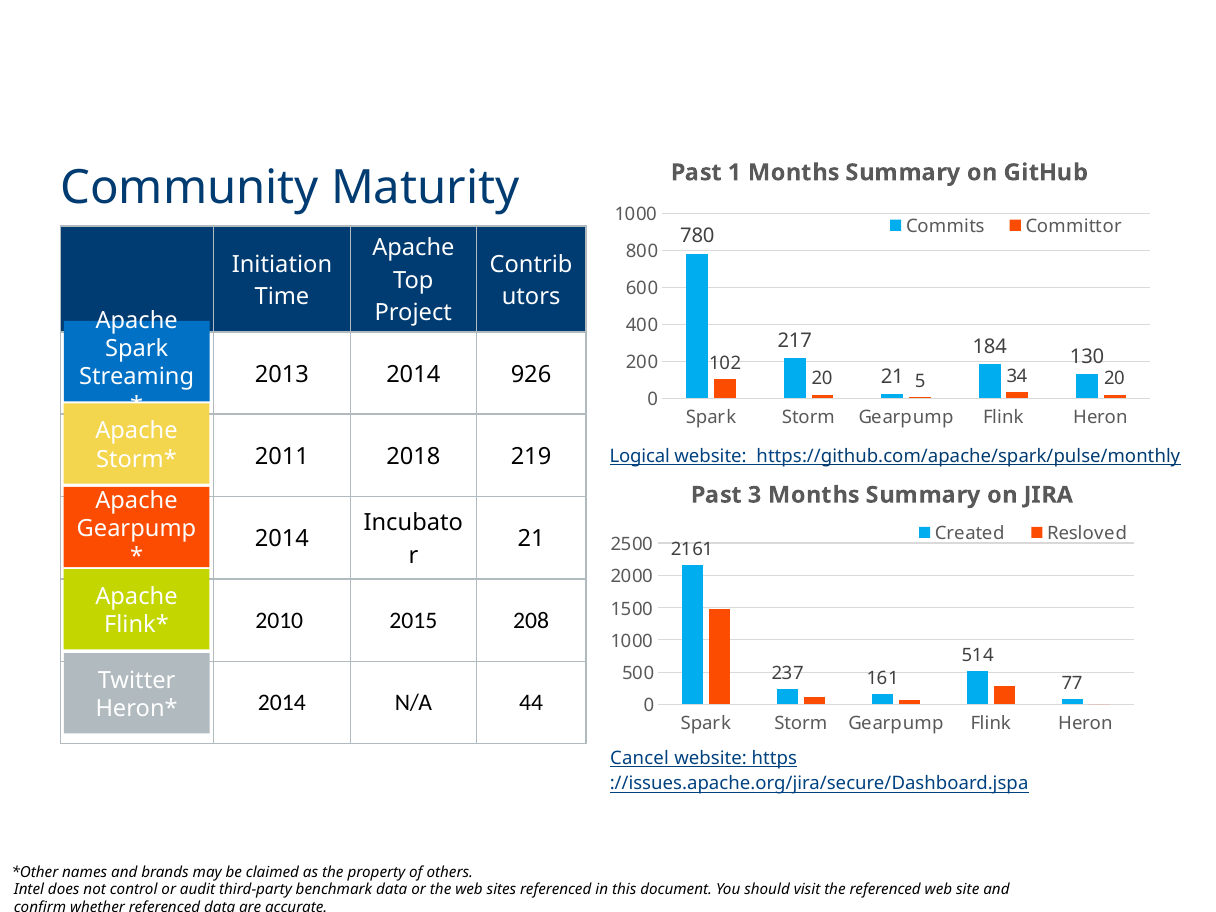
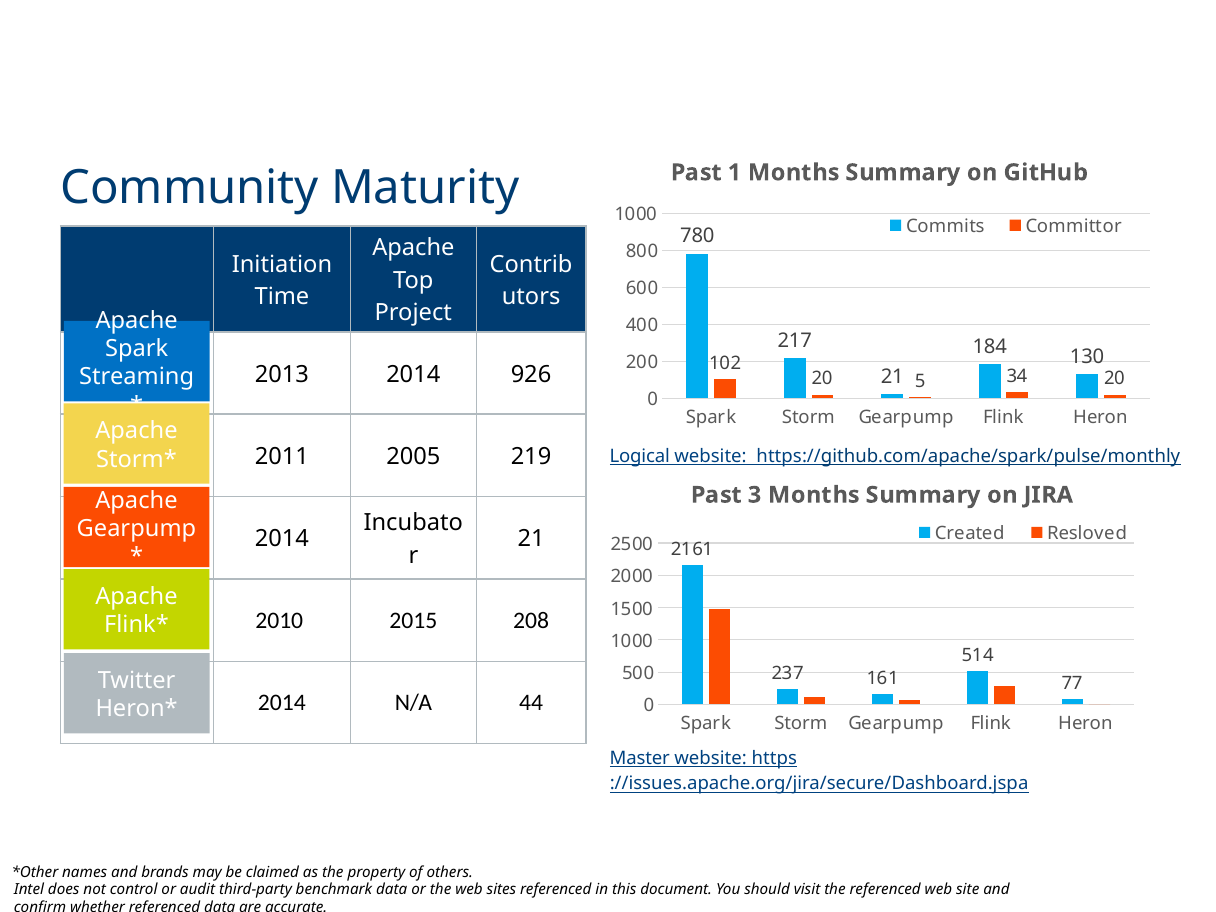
2018: 2018 -> 2005 (413, 457)
Cancel: Cancel -> Master (640, 758)
